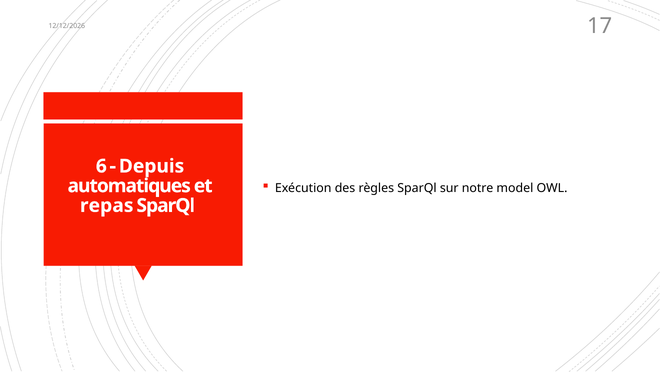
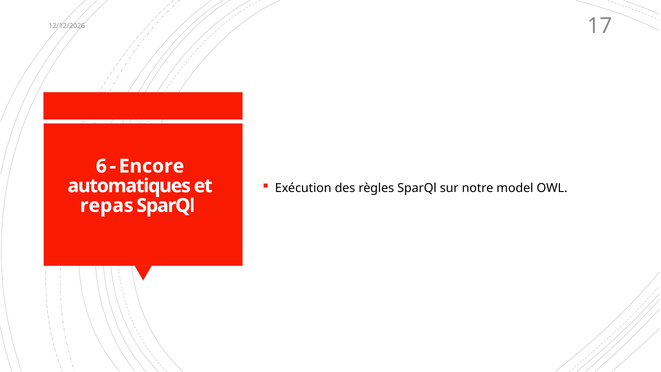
Depuis: Depuis -> Encore (151, 166)
